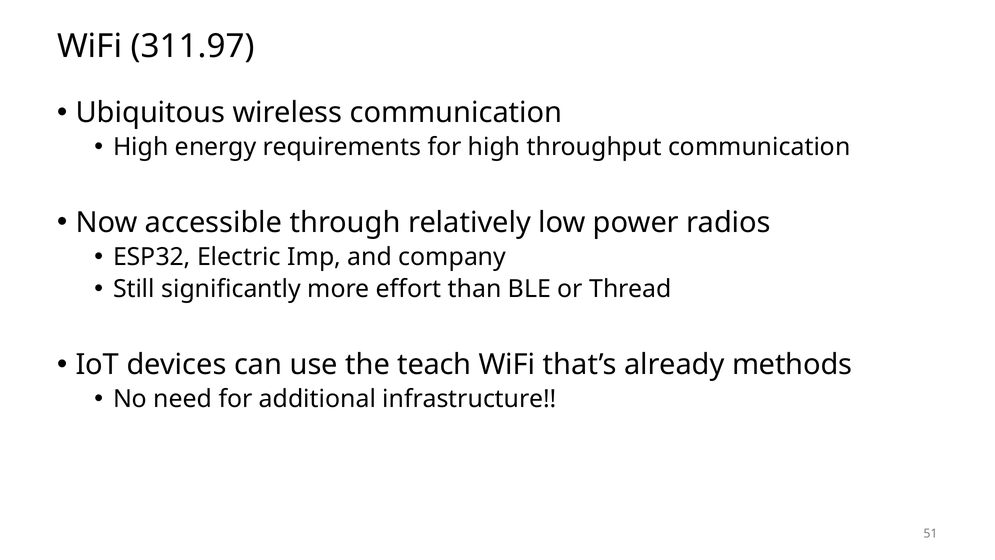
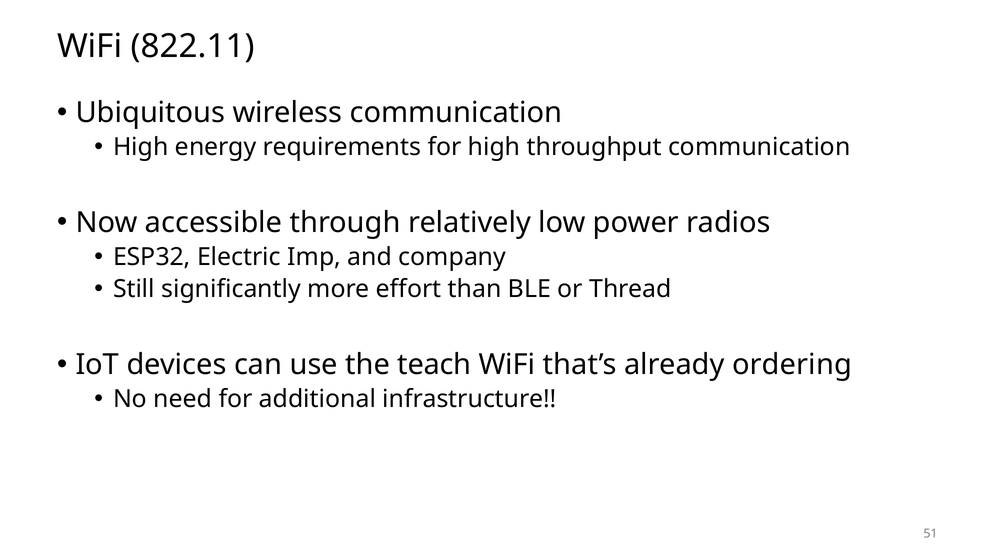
311.97: 311.97 -> 822.11 (193, 46)
methods: methods -> ordering (792, 364)
